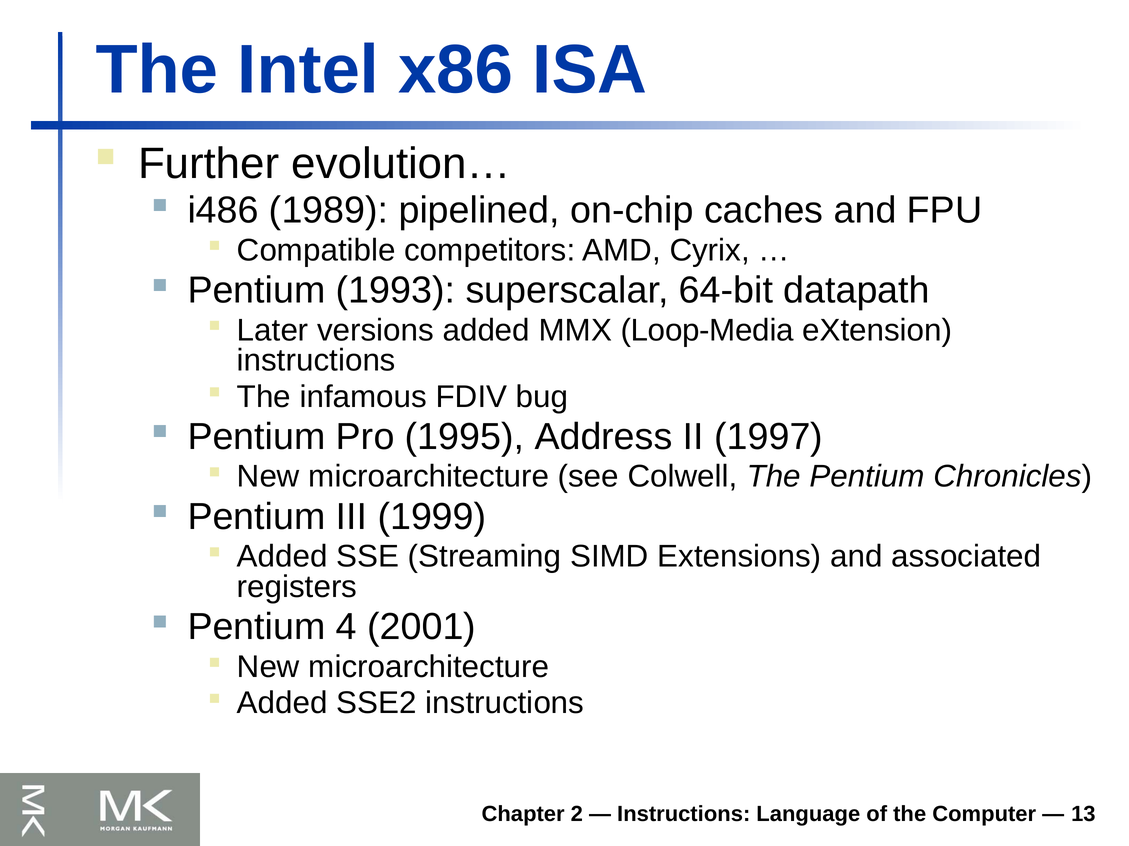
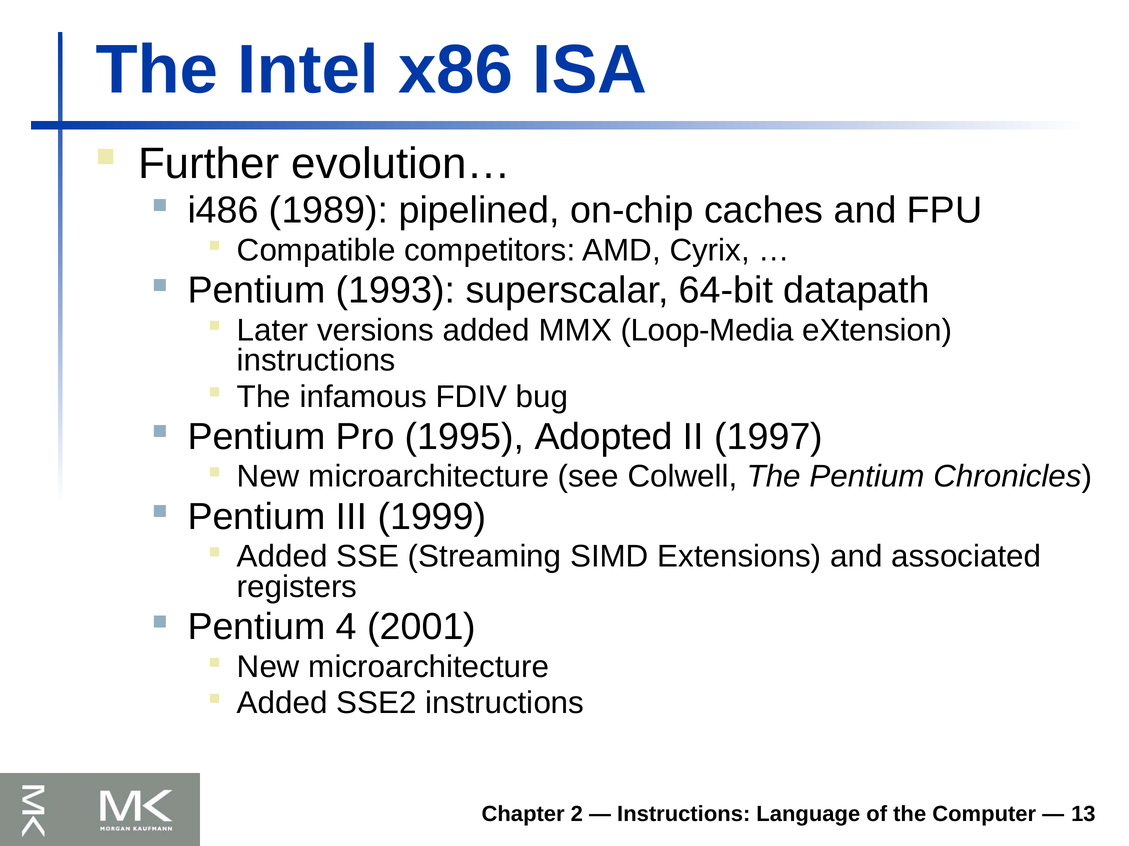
Address: Address -> Adopted (604, 437)
